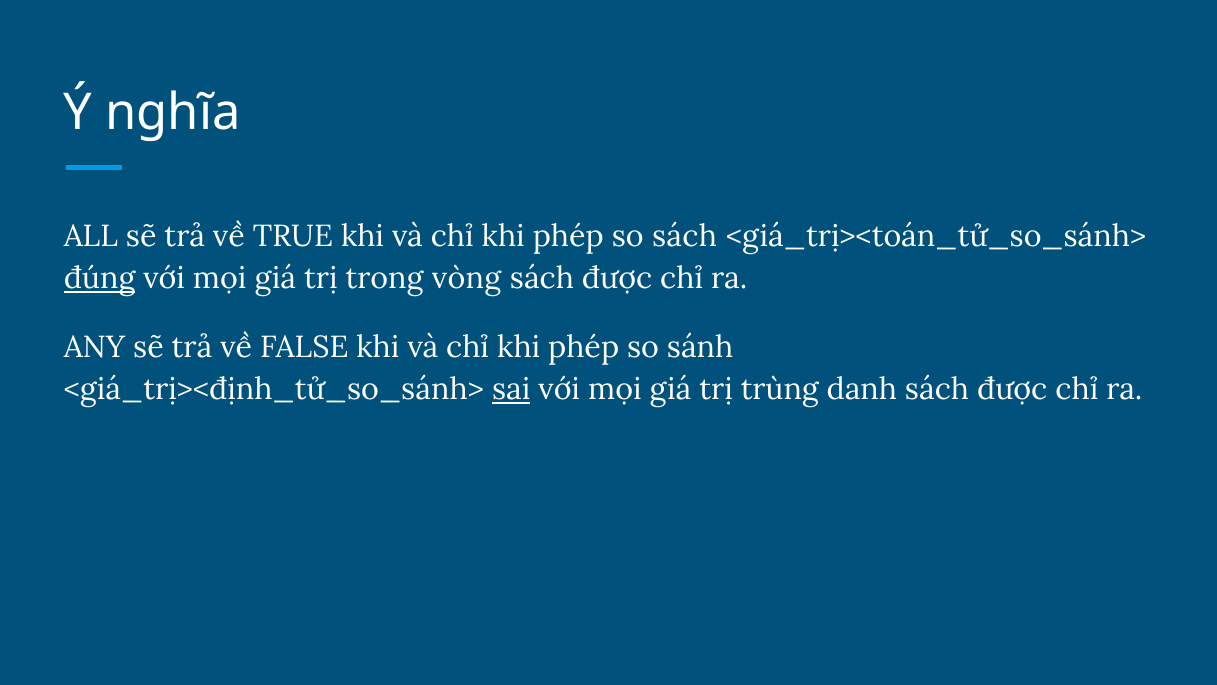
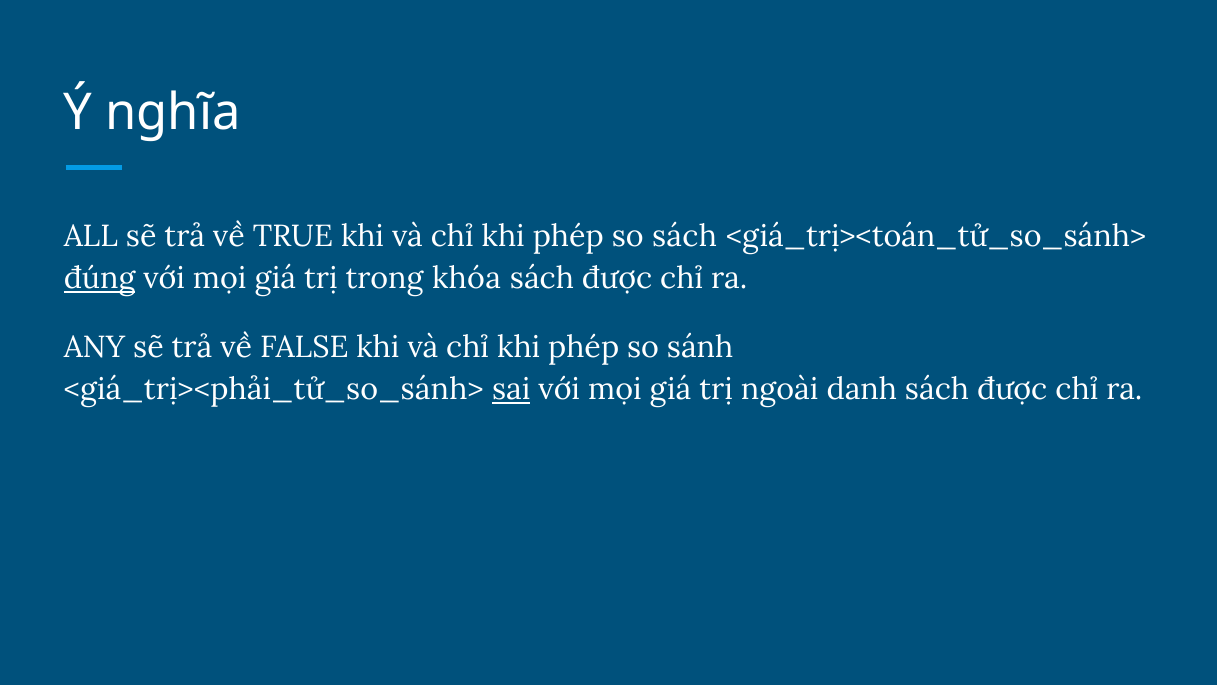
vòng: vòng -> khóa (467, 278)
<giá_trị><định_tử_so_sánh>: <giá_trị><định_tử_so_sánh> -> <giá_trị><phải_tử_so_sánh> (274, 389)
trùng: trùng -> ngoài (780, 389)
